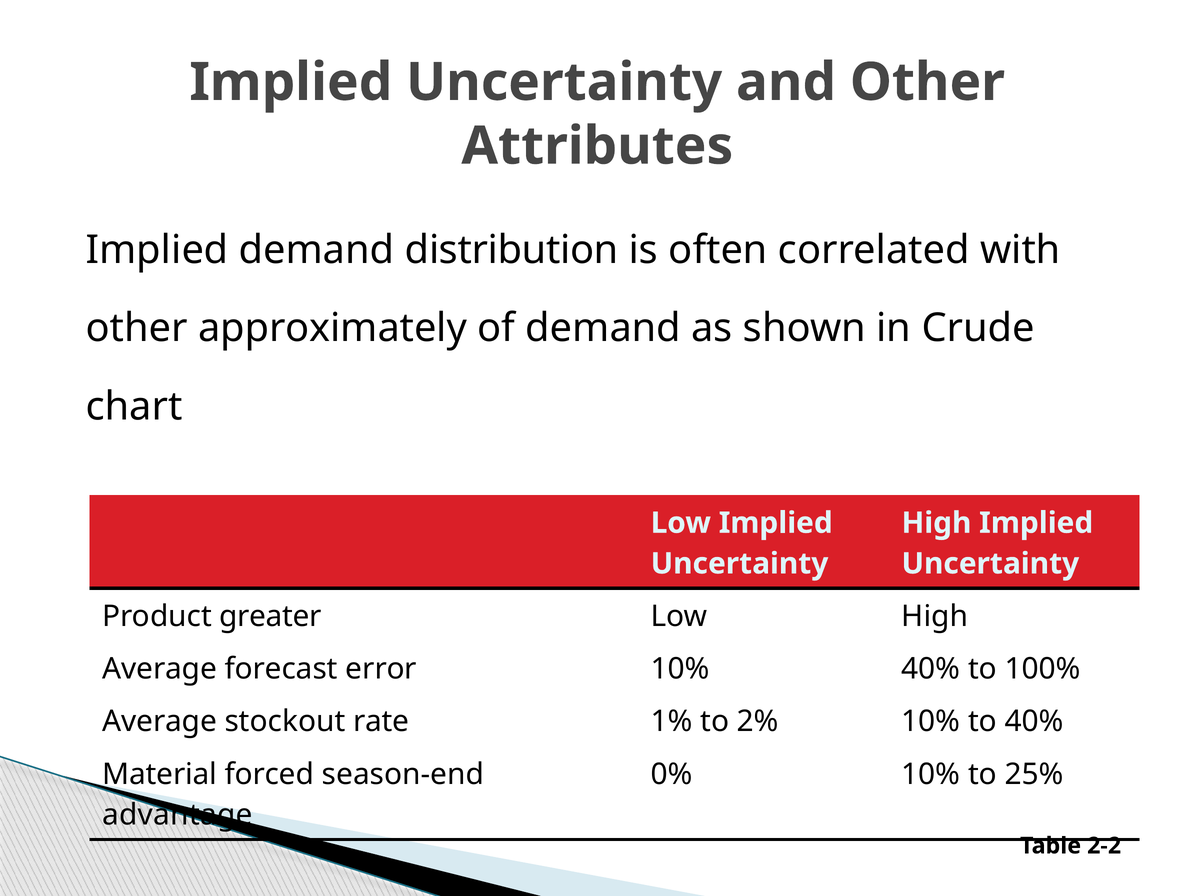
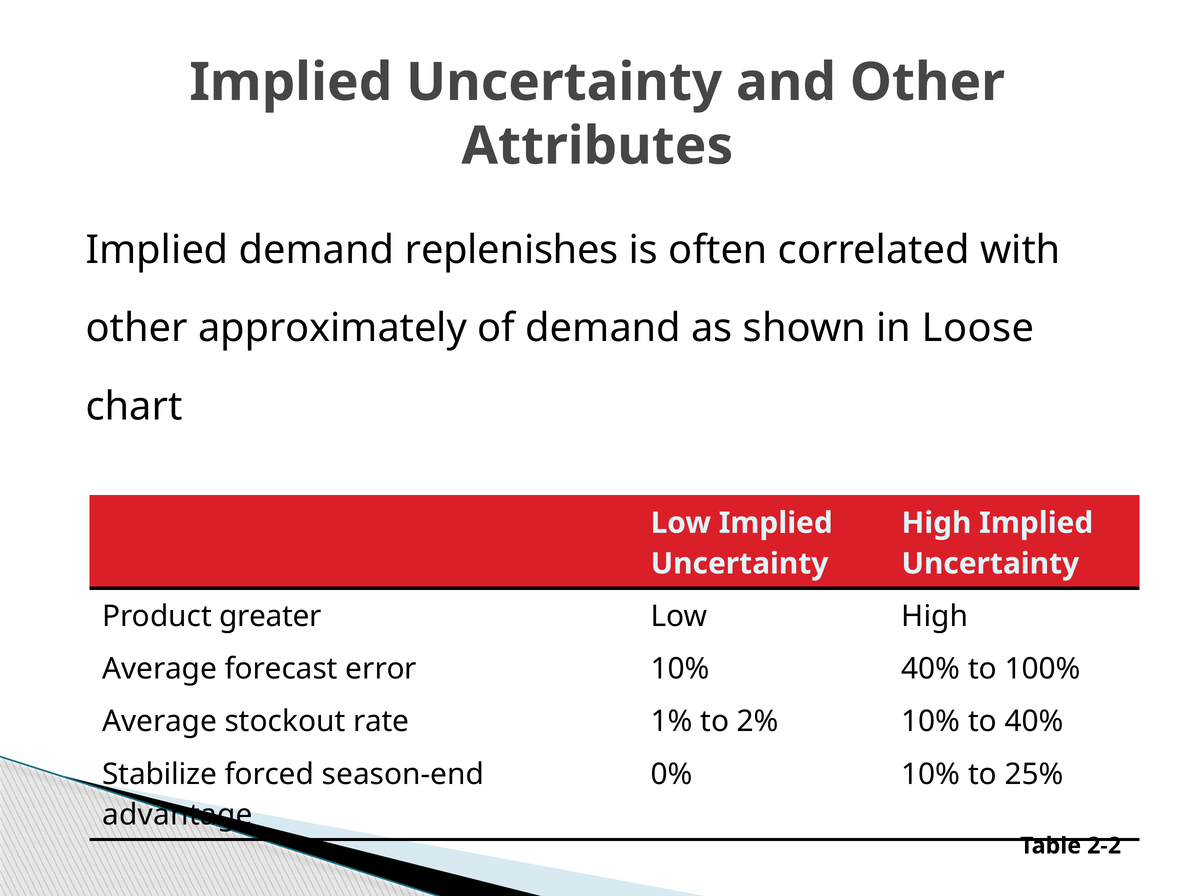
distribution: distribution -> replenishes (512, 250)
Crude: Crude -> Loose (978, 328)
Material: Material -> Stabilize (160, 774)
